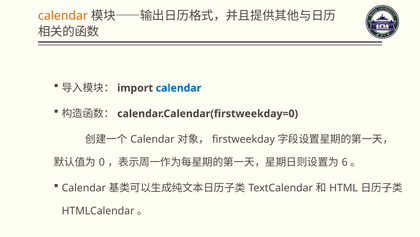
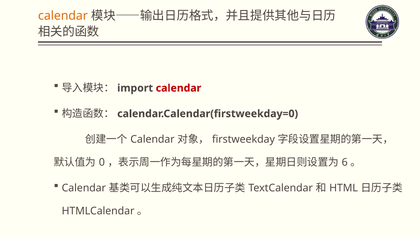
calendar colour: blue -> red (179, 88)
